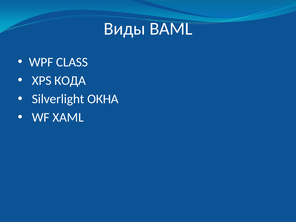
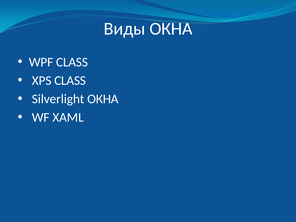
Виды BAML: BAML -> ОКНА (171, 29)
XPS КОДА: КОДА -> CLASS (70, 81)
